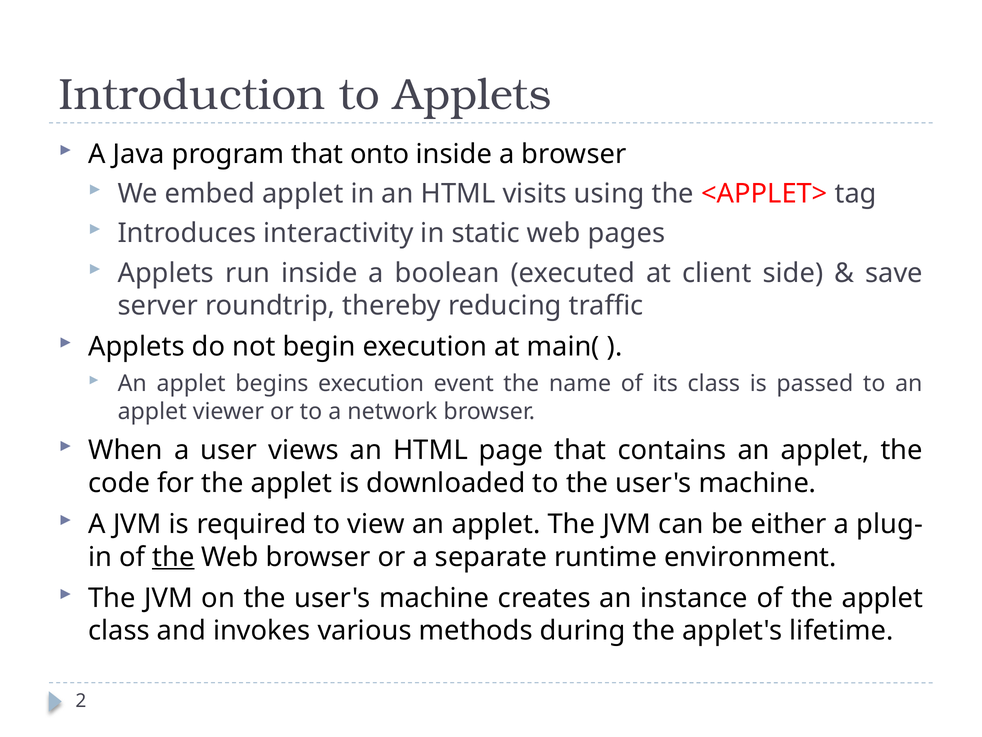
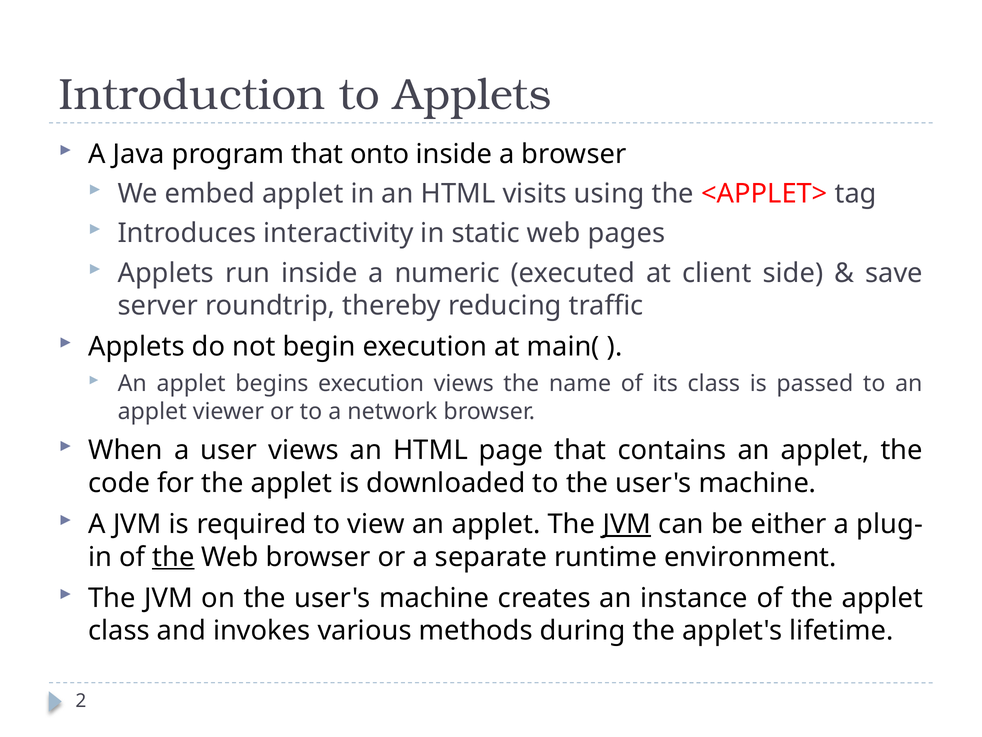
boolean: boolean -> numeric (447, 273)
execution event: event -> views (464, 383)
JVM underline: none -> present (627, 524)
